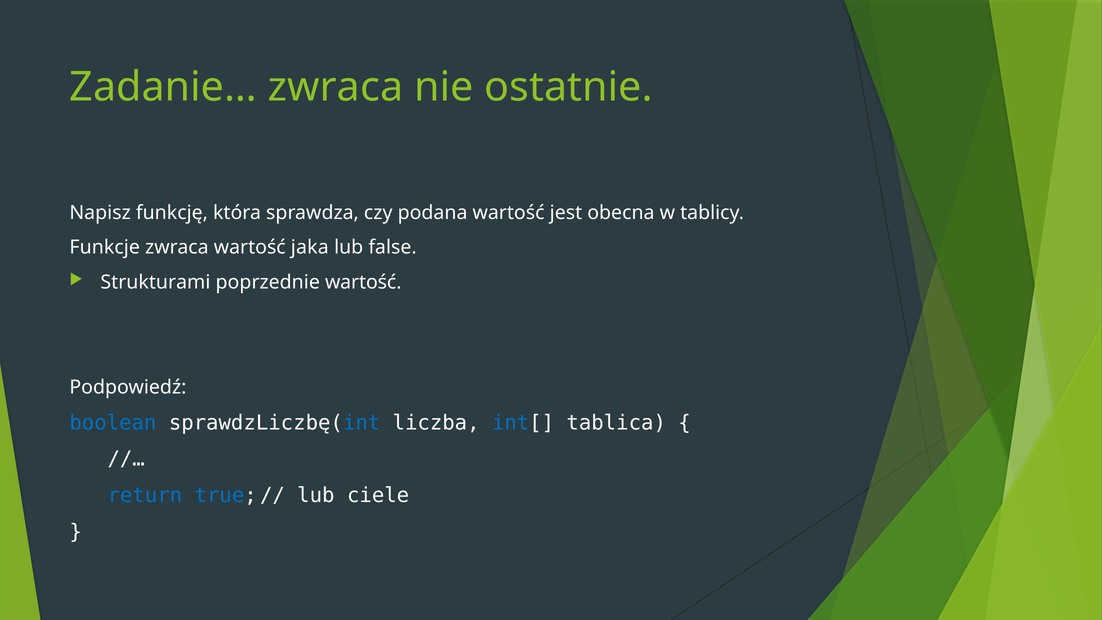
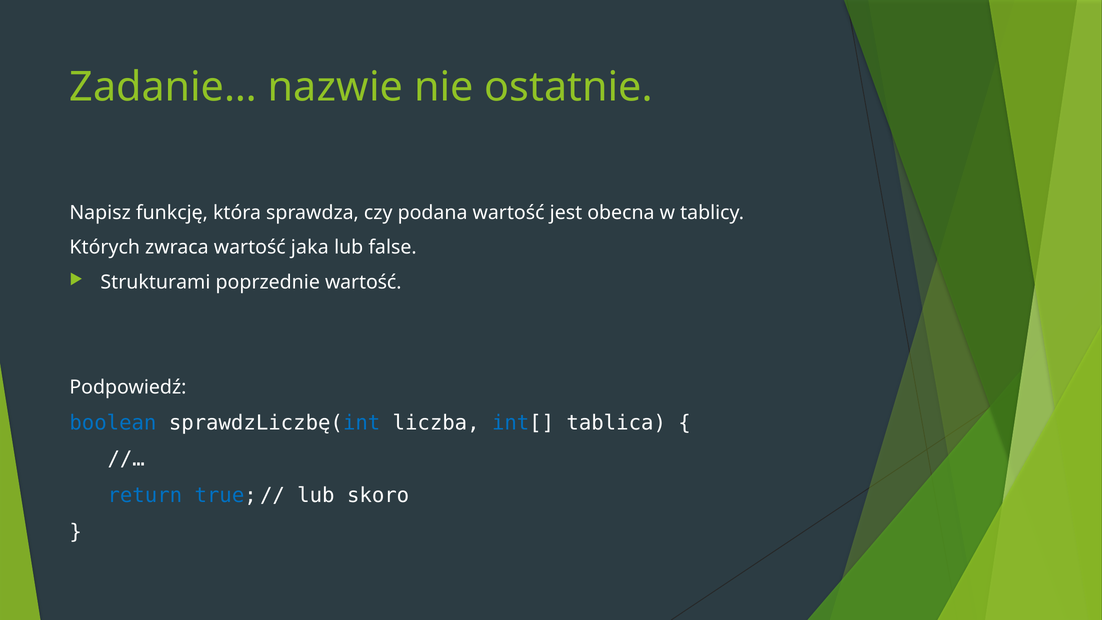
Zadanie… zwraca: zwraca -> nazwie (335, 87)
Funkcje: Funkcje -> Których (105, 247)
ciele: ciele -> skoro (378, 495)
